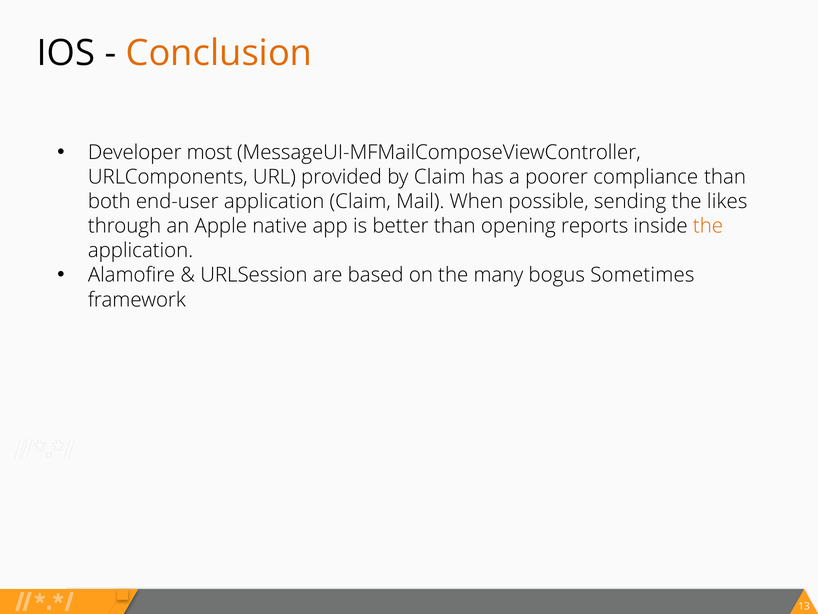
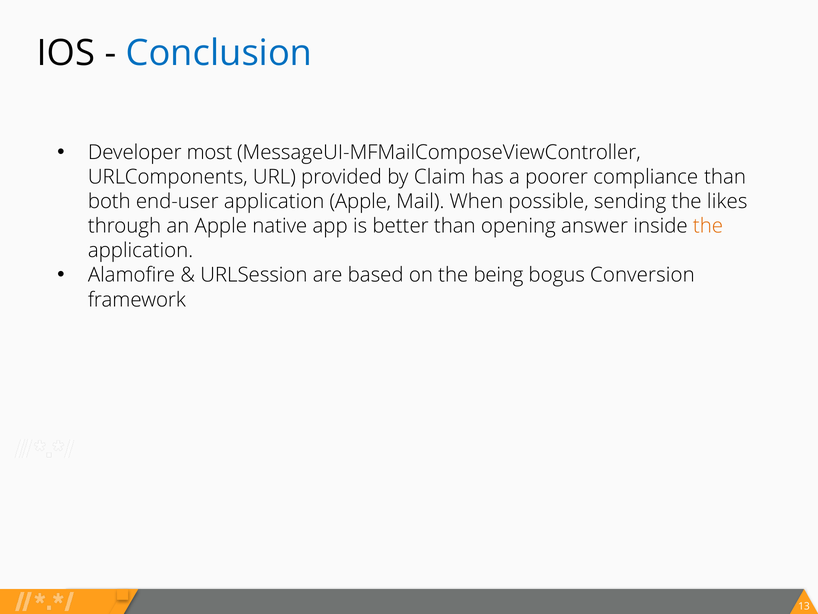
Conclusion colour: orange -> blue (219, 53)
application Claim: Claim -> Apple (360, 201)
reports: reports -> answer (595, 226)
many: many -> being (498, 275)
Sometimes: Sometimes -> Conversion (642, 275)
